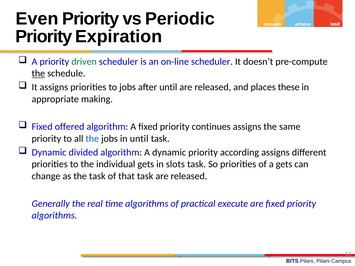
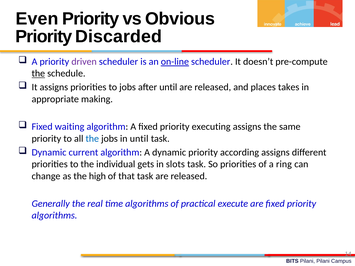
Periodic: Periodic -> Obvious (180, 19)
Expiration: Expiration -> Discarded (119, 36)
driven colour: green -> purple (84, 62)
on-line underline: none -> present (175, 62)
these: these -> takes (289, 87)
offered: offered -> waiting (70, 127)
continues: continues -> executing (211, 127)
divided: divided -> current (83, 152)
a gets: gets -> ring (284, 164)
the task: task -> high (97, 176)
